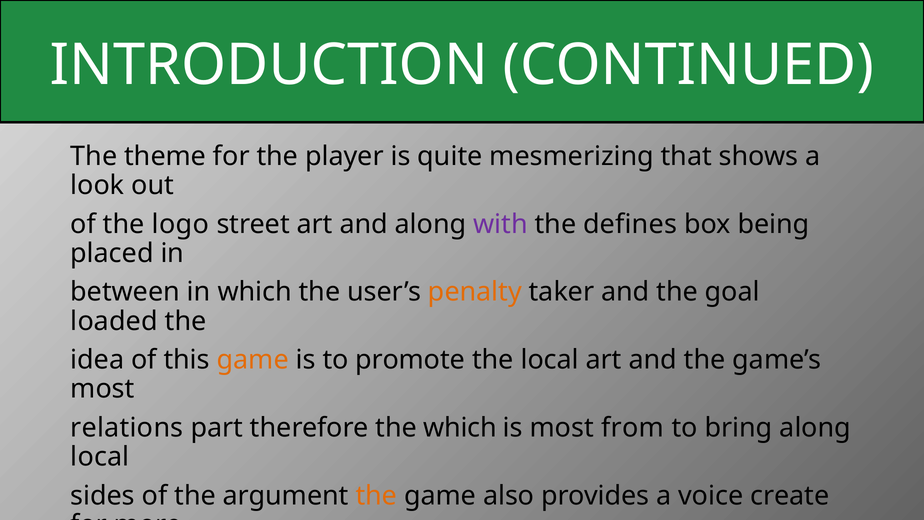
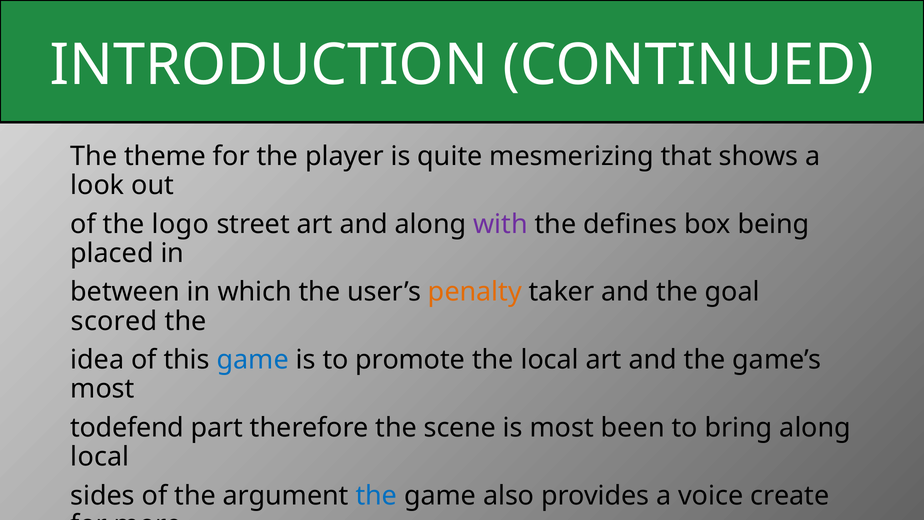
loaded: loaded -> scored (114, 321)
game colour: orange -> blue (253, 360)
relations: relations -> todefend (127, 428)
the which: which -> scene (460, 428)
from: from -> been (633, 428)
the colour: orange -> blue (376, 495)
